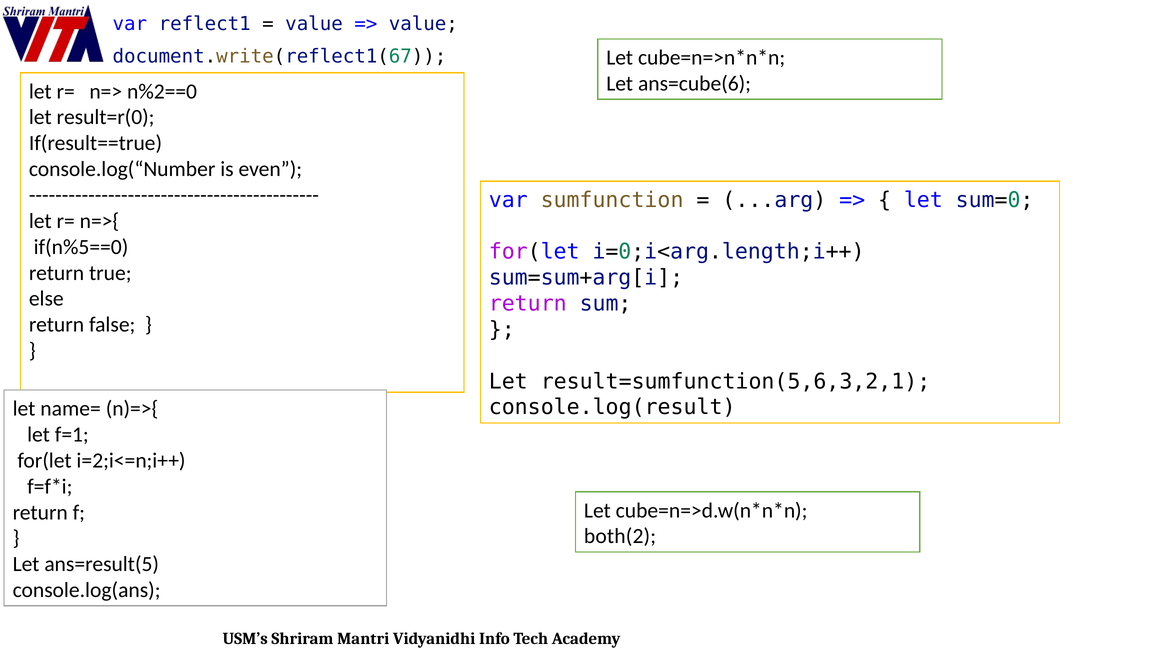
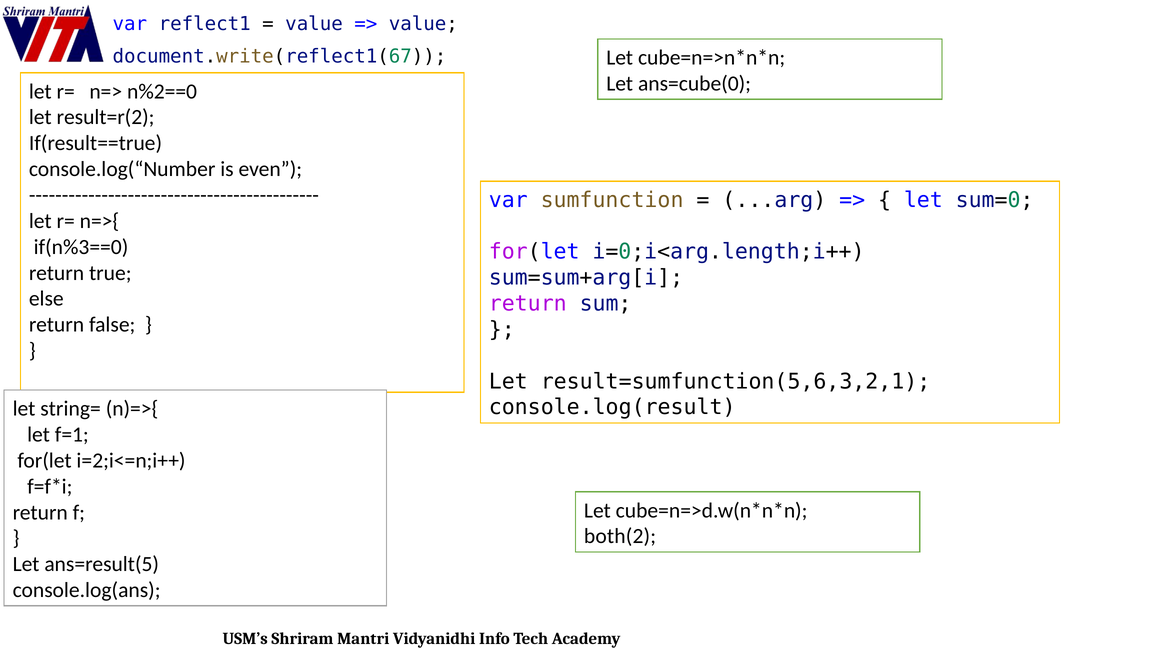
ans=cube(6: ans=cube(6 -> ans=cube(0 (695, 84)
result=r(0: result=r(0 -> result=r(2 (105, 117)
if(n%5==0: if(n%5==0 -> if(n%3==0 (81, 247)
name=: name= -> string= (71, 408)
